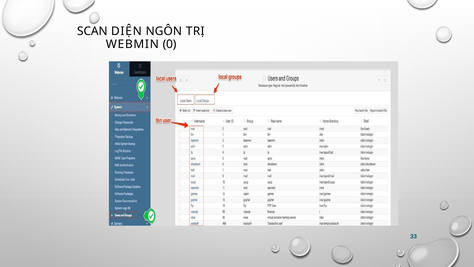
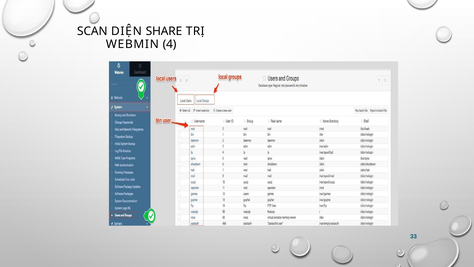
NGÔN: NGÔN -> SHARE (164, 31)
0: 0 -> 4 (170, 44)
